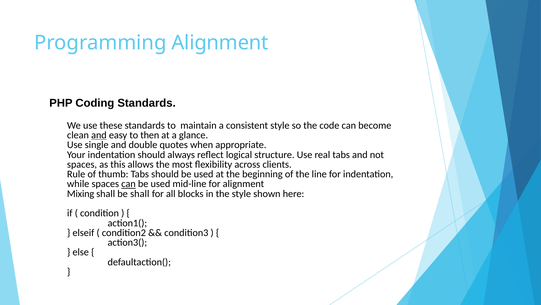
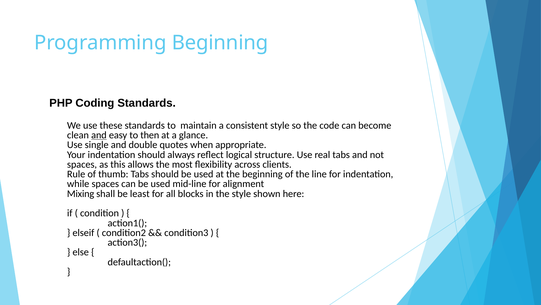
Programming Alignment: Alignment -> Beginning (220, 43)
can underline: present -> none (129, 184)
be shall: shall -> least (140, 193)
